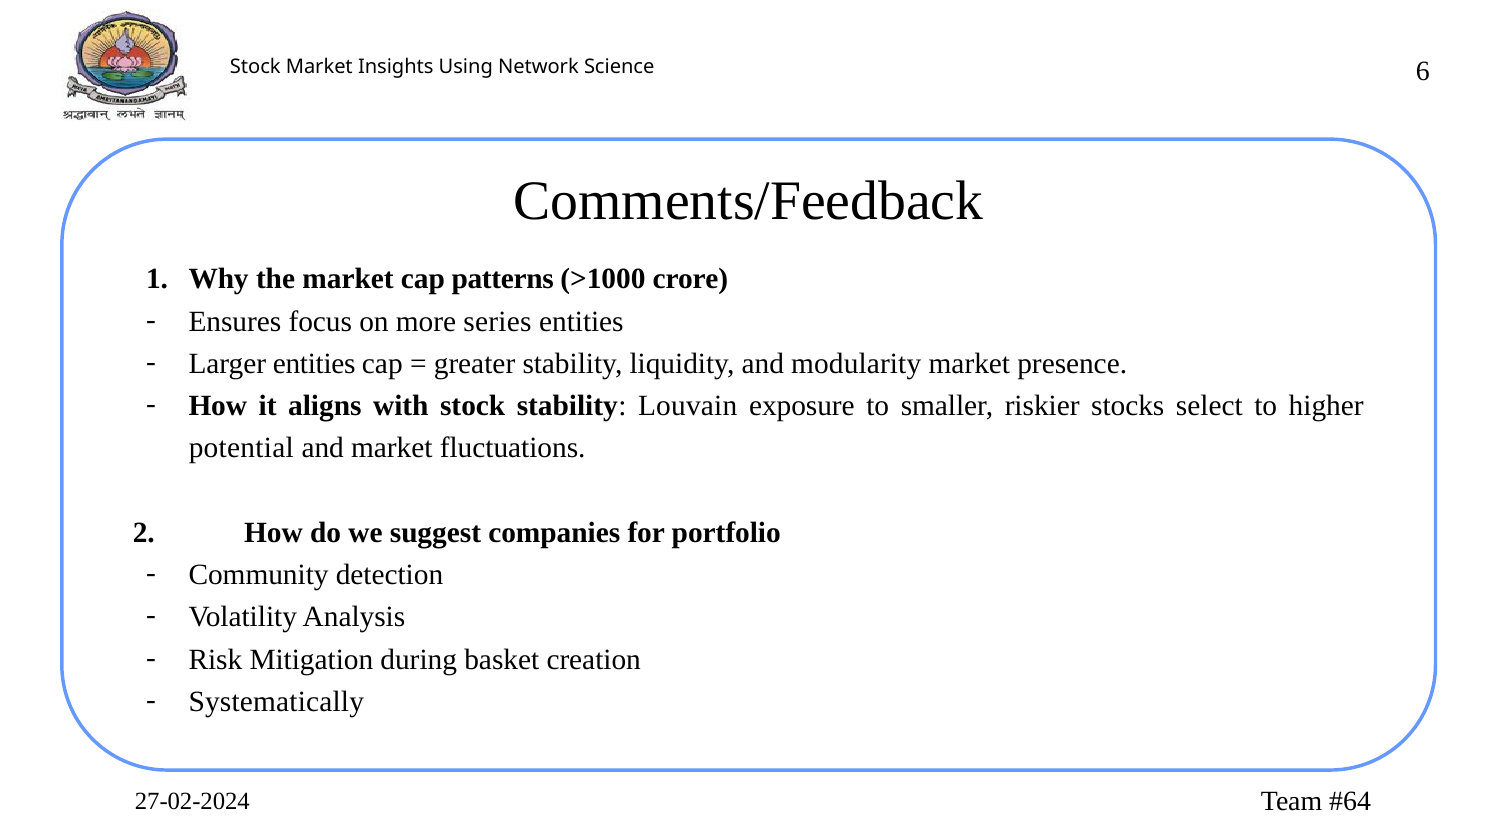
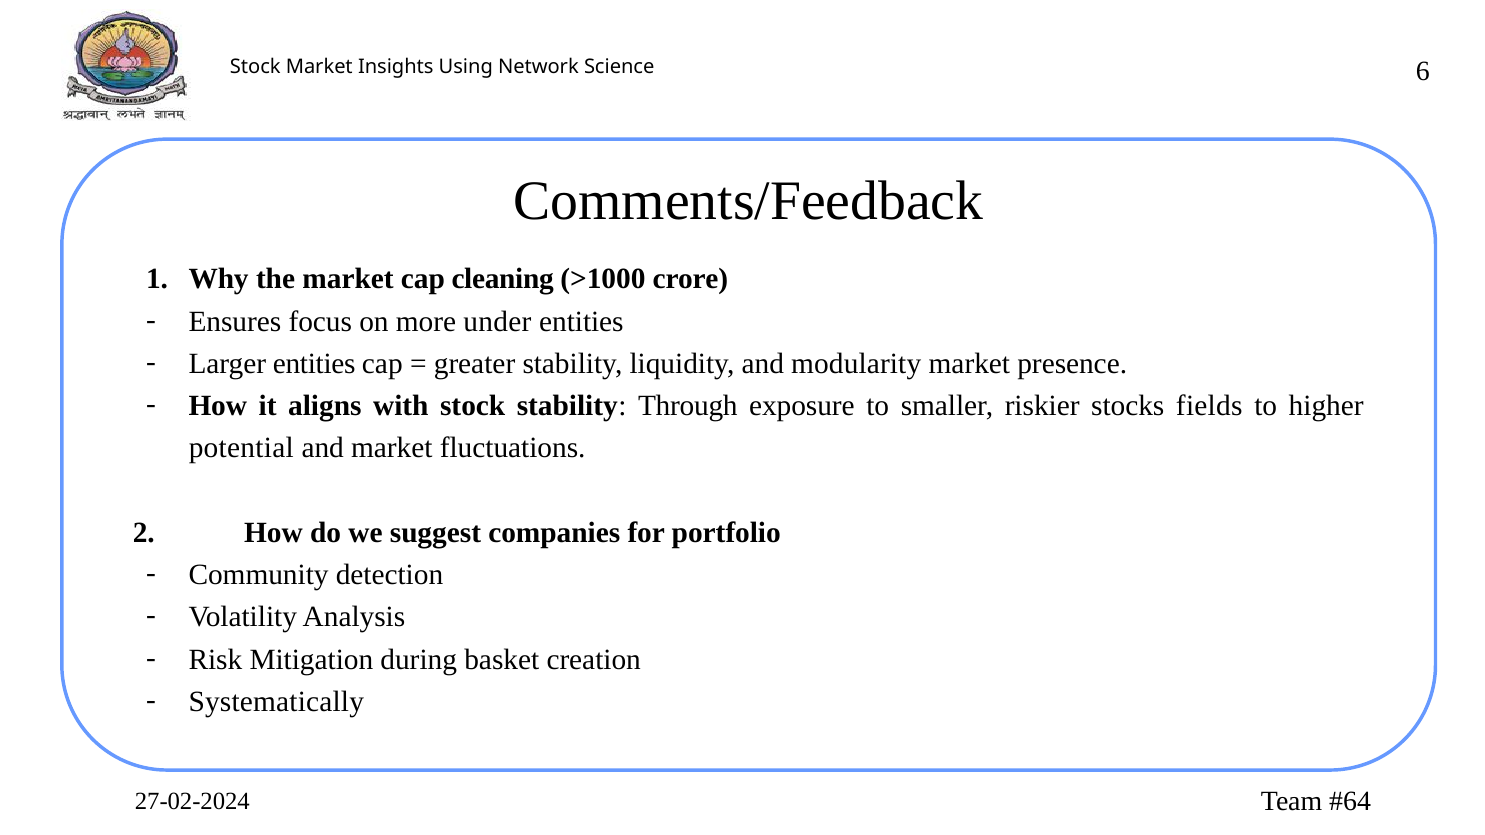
patterns: patterns -> cleaning (503, 279)
series: series -> under (497, 321)
Louvain: Louvain -> Through (688, 406)
select: select -> fields (1209, 406)
